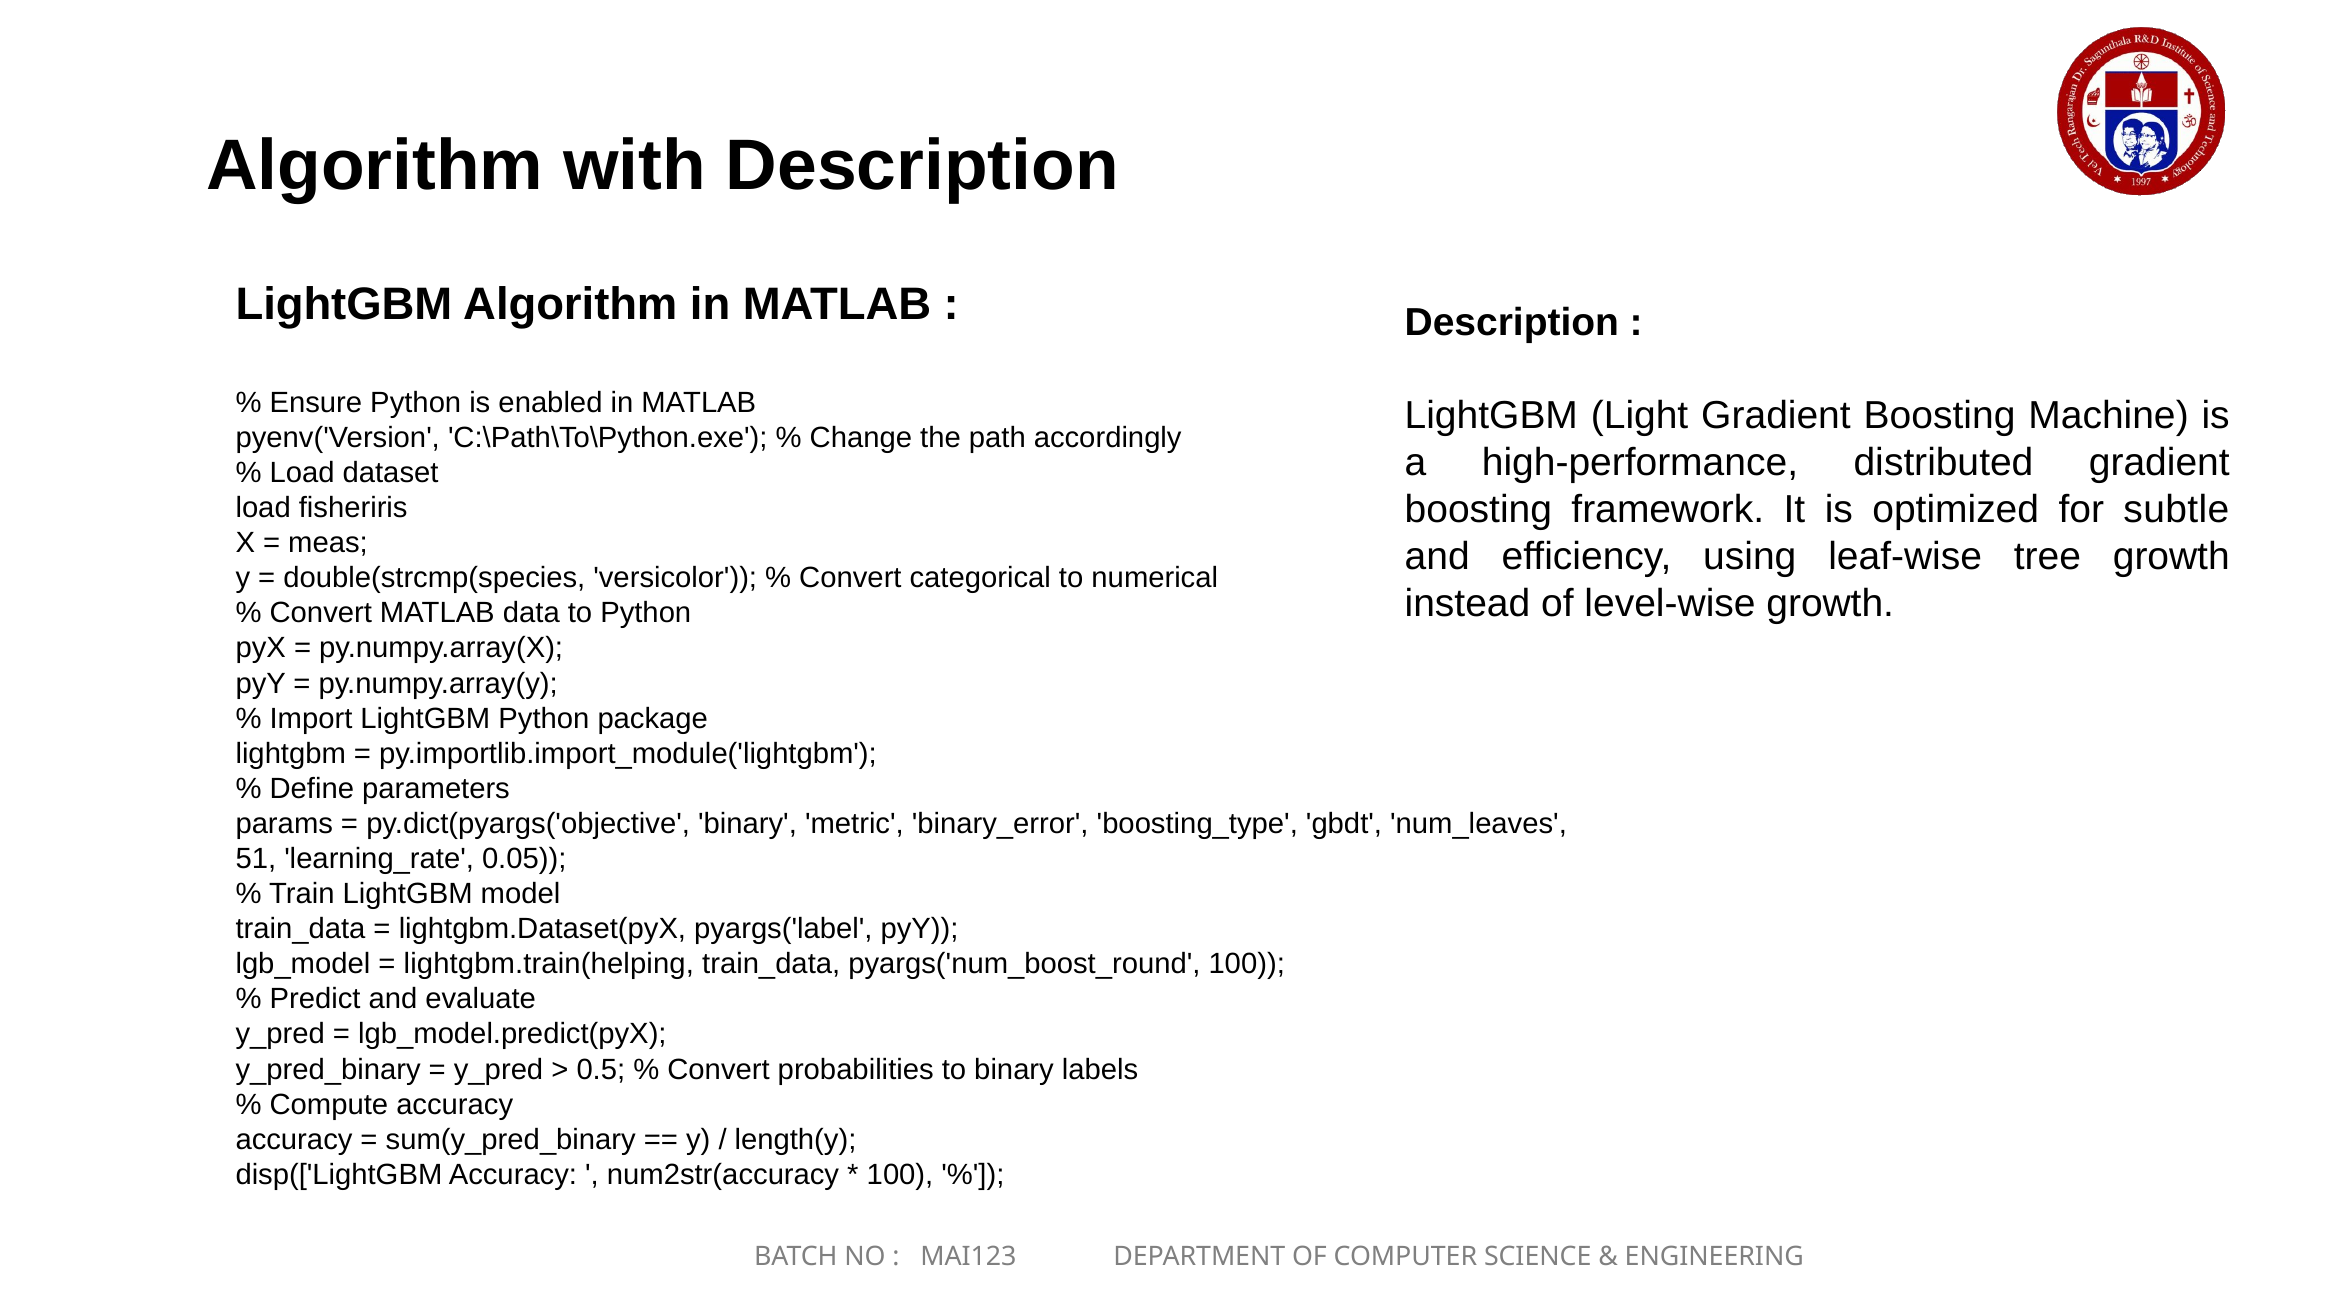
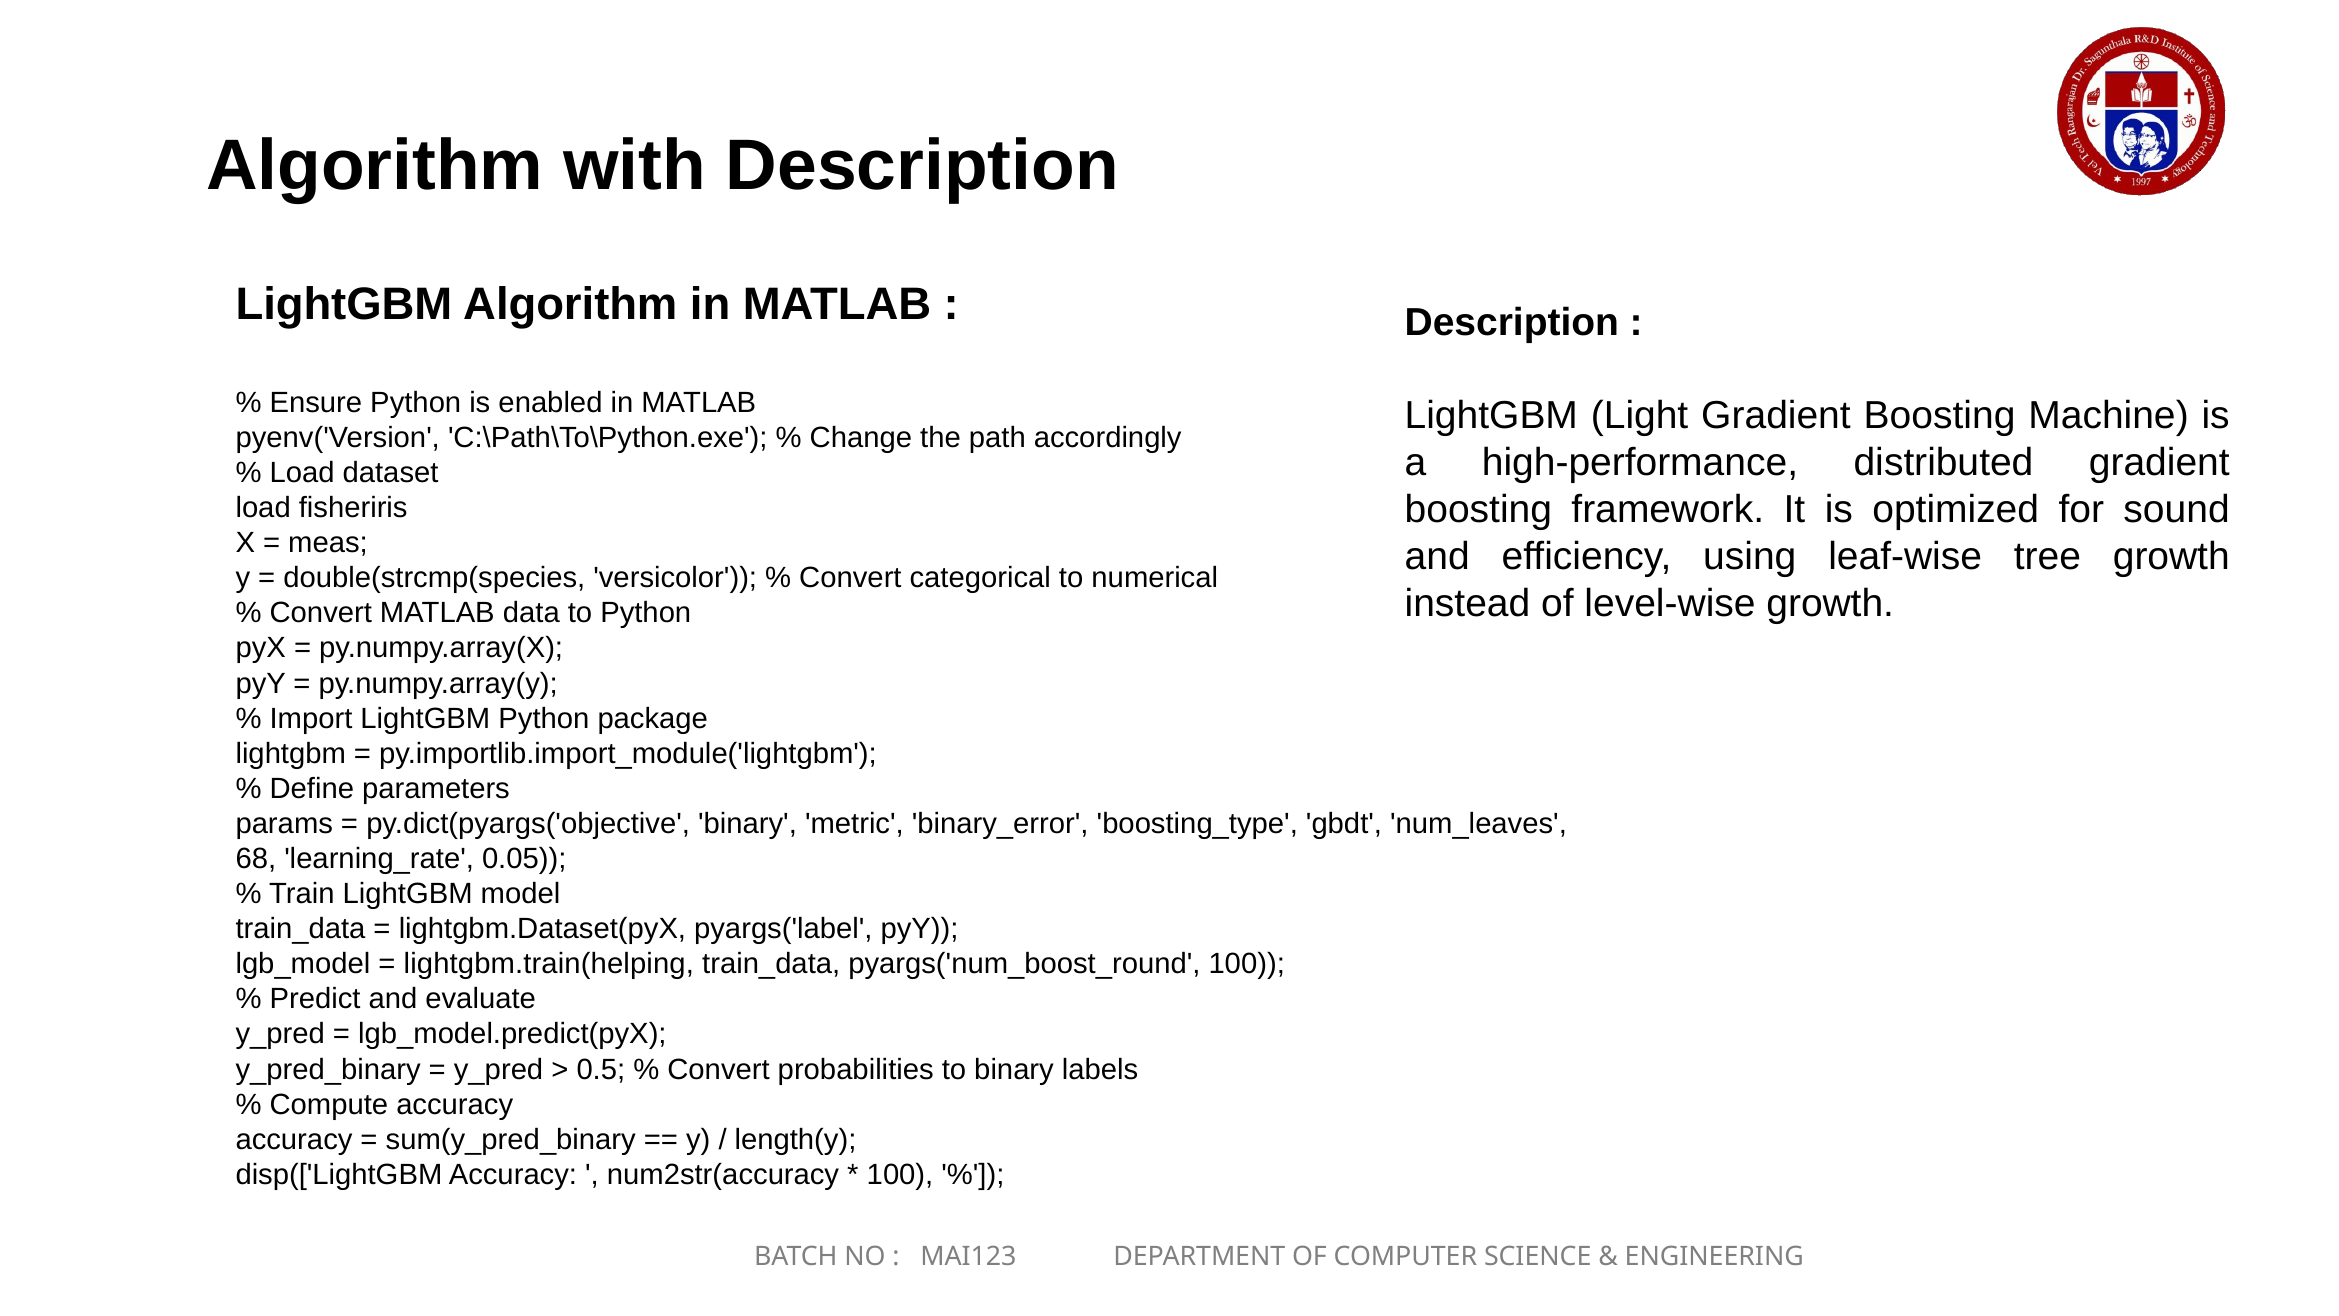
subtle: subtle -> sound (2177, 509)
51: 51 -> 68 (256, 859)
